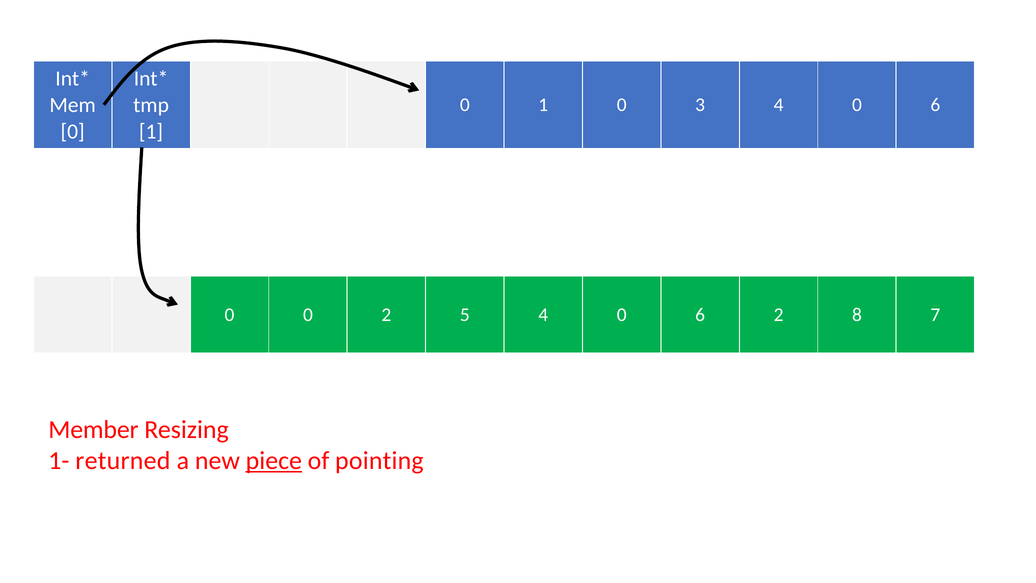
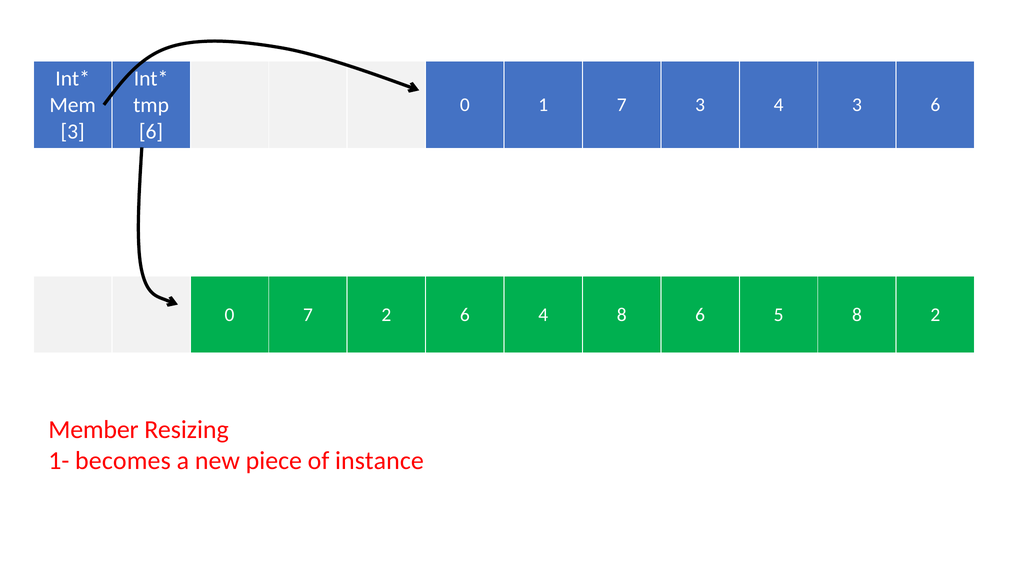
0 1 0: 0 -> 7 (622, 105)
3 4 0: 0 -> 3 (857, 105)
0: 0 -> 3 (73, 131)
1: 1 -> 6 (151, 131)
0 0: 0 -> 7 (308, 315)
2 5: 5 -> 6 (465, 315)
0: 0 -> 8 (622, 315)
6 2: 2 -> 5 (779, 315)
8 7: 7 -> 2 (935, 315)
returned: returned -> becomes (123, 461)
piece underline: present -> none (274, 461)
pointing: pointing -> instance (379, 461)
